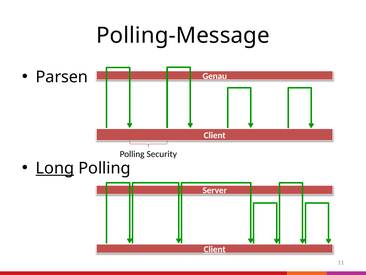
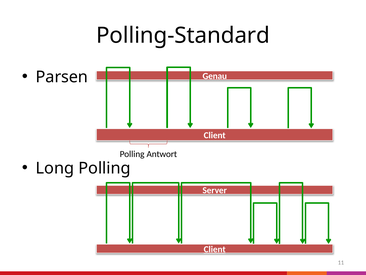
Polling-Message: Polling-Message -> Polling-Standard (183, 35)
Security: Security -> Antwort (162, 154)
Long underline: present -> none (55, 168)
